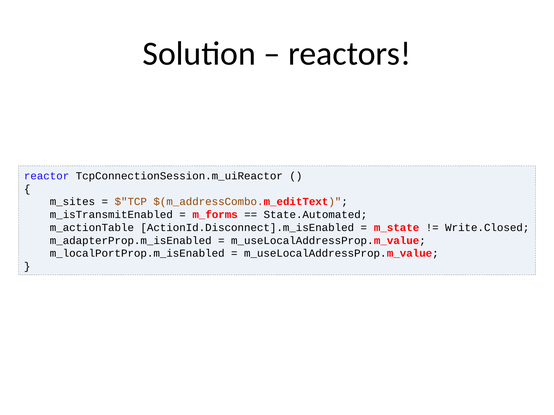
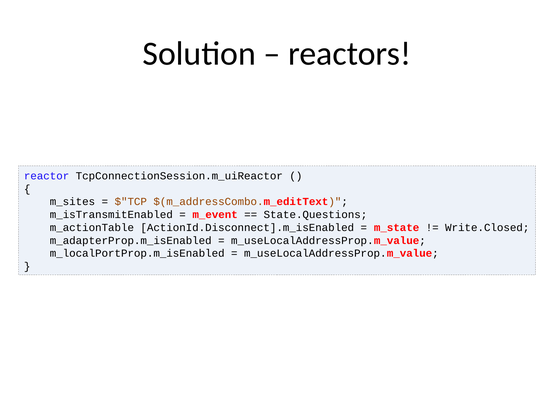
m_forms: m_forms -> m_event (215, 215)
State.Automated: State.Automated -> State.Questions (315, 215)
